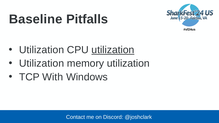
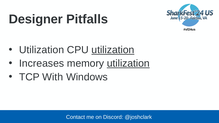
Baseline: Baseline -> Designer (36, 19)
Utilization: Utilization -> Increases (42, 64)
utilization underline: none -> present (128, 64)
